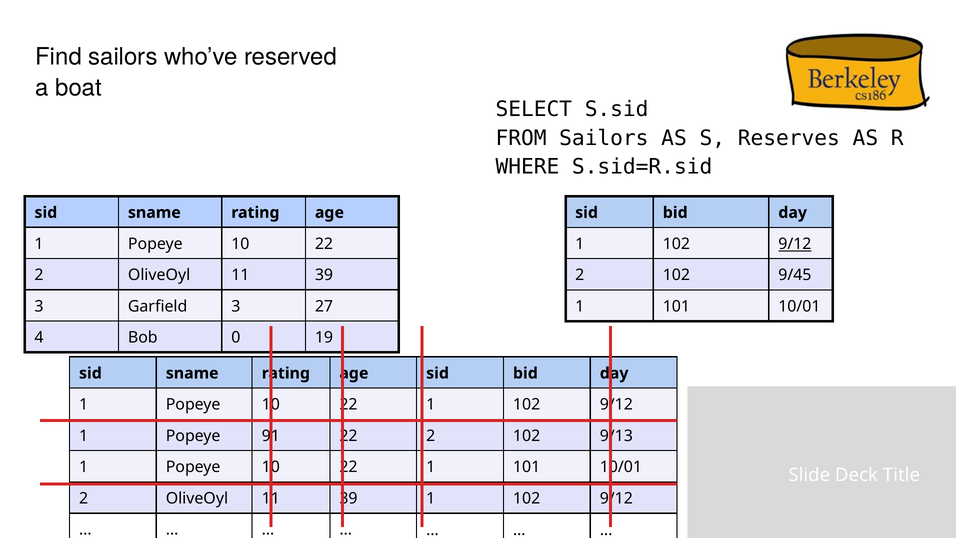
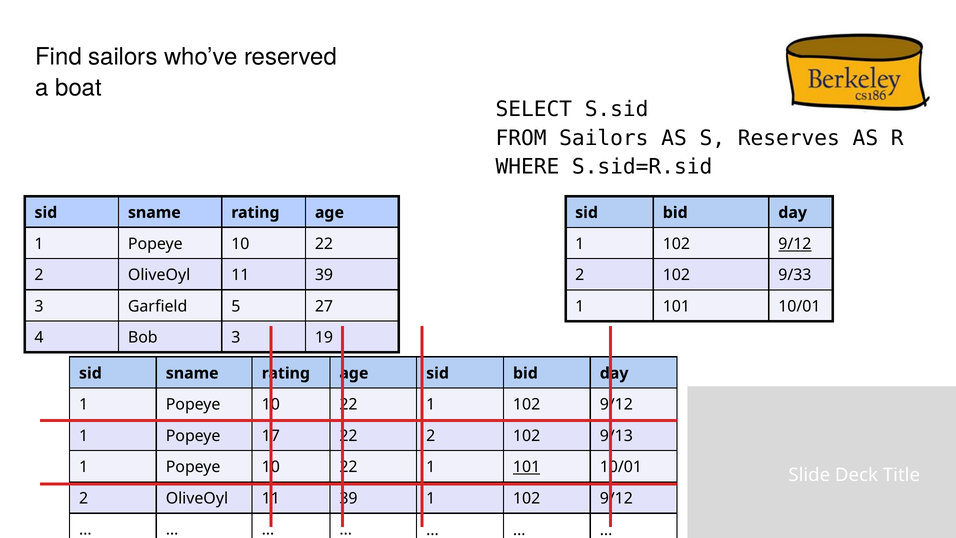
9/45: 9/45 -> 9/33 (795, 275)
Garfield 3: 3 -> 5 (236, 306)
Bob 0: 0 -> 3 (236, 337)
91: 91 -> 17 (271, 436)
101 underline: none -> present (527, 467)
